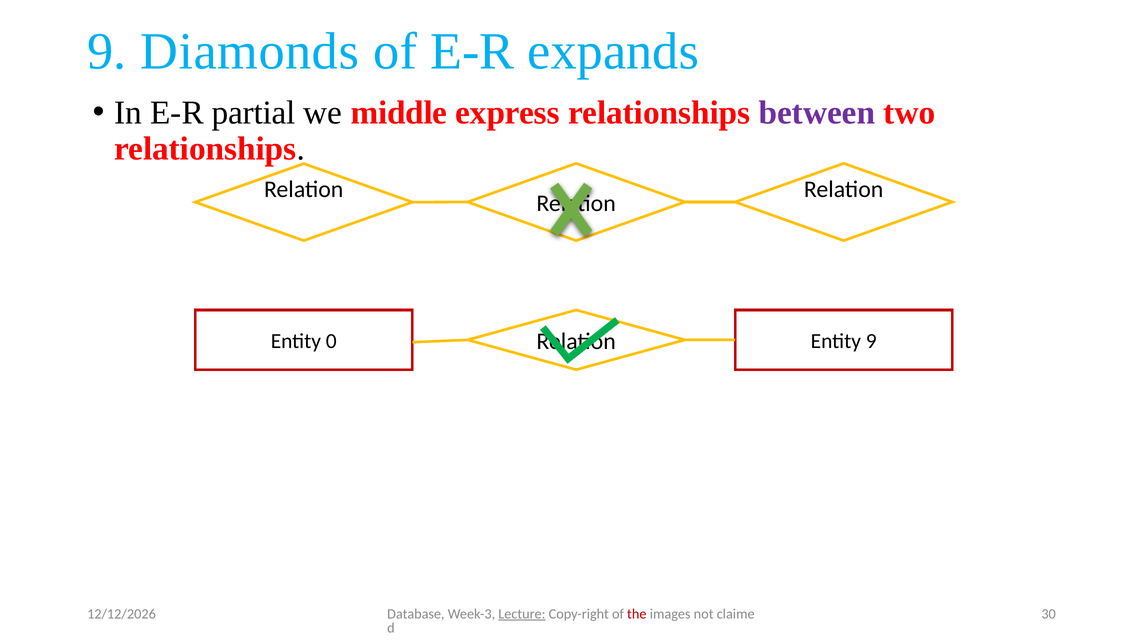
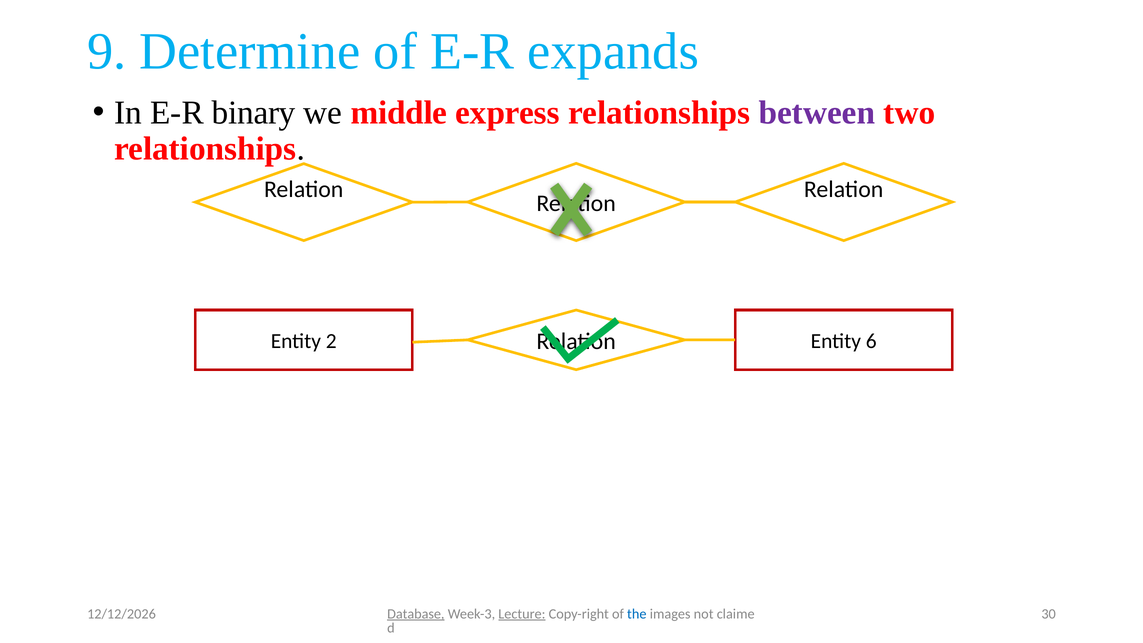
Diamonds: Diamonds -> Determine (250, 51)
partial: partial -> binary (254, 113)
Entity 0: 0 -> 2 (331, 341)
Entity 9: 9 -> 6 (871, 341)
Database underline: none -> present (416, 614)
the colour: red -> blue (637, 614)
